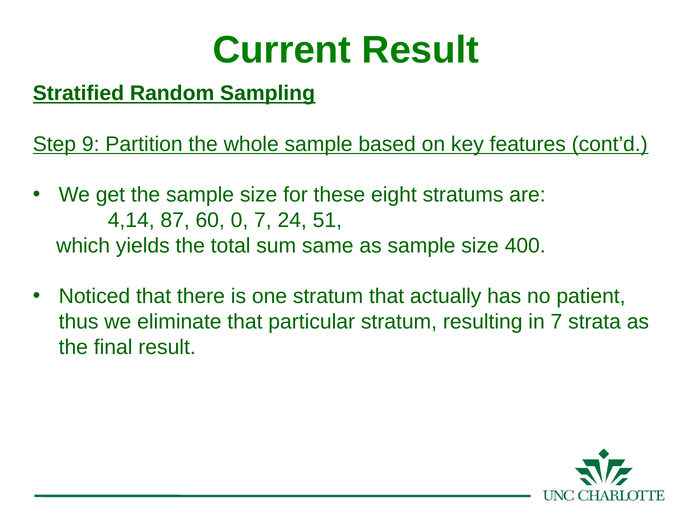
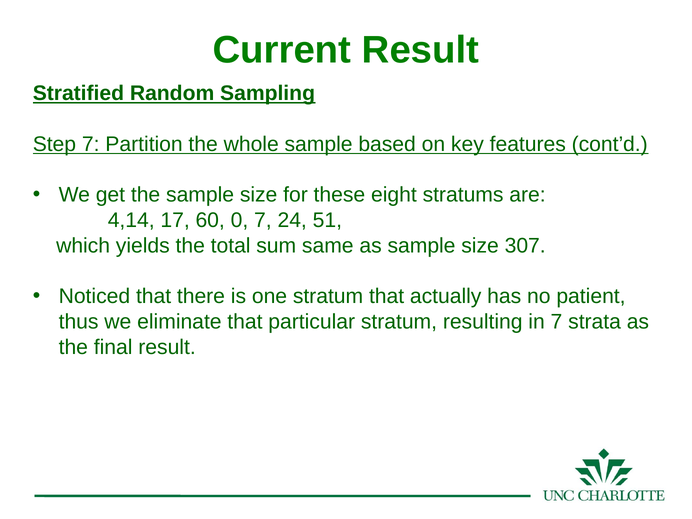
Step 9: 9 -> 7 (91, 144)
87: 87 -> 17 (175, 220)
400: 400 -> 307 (525, 246)
